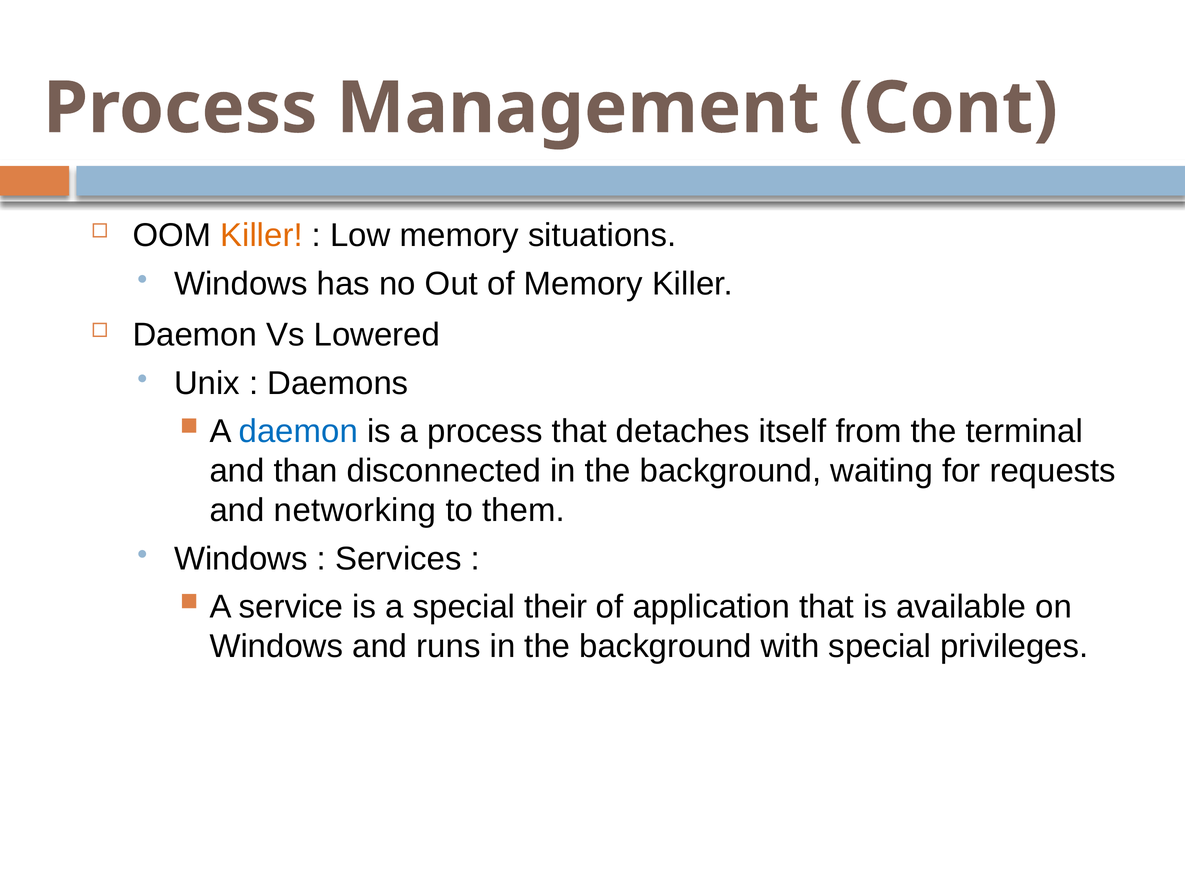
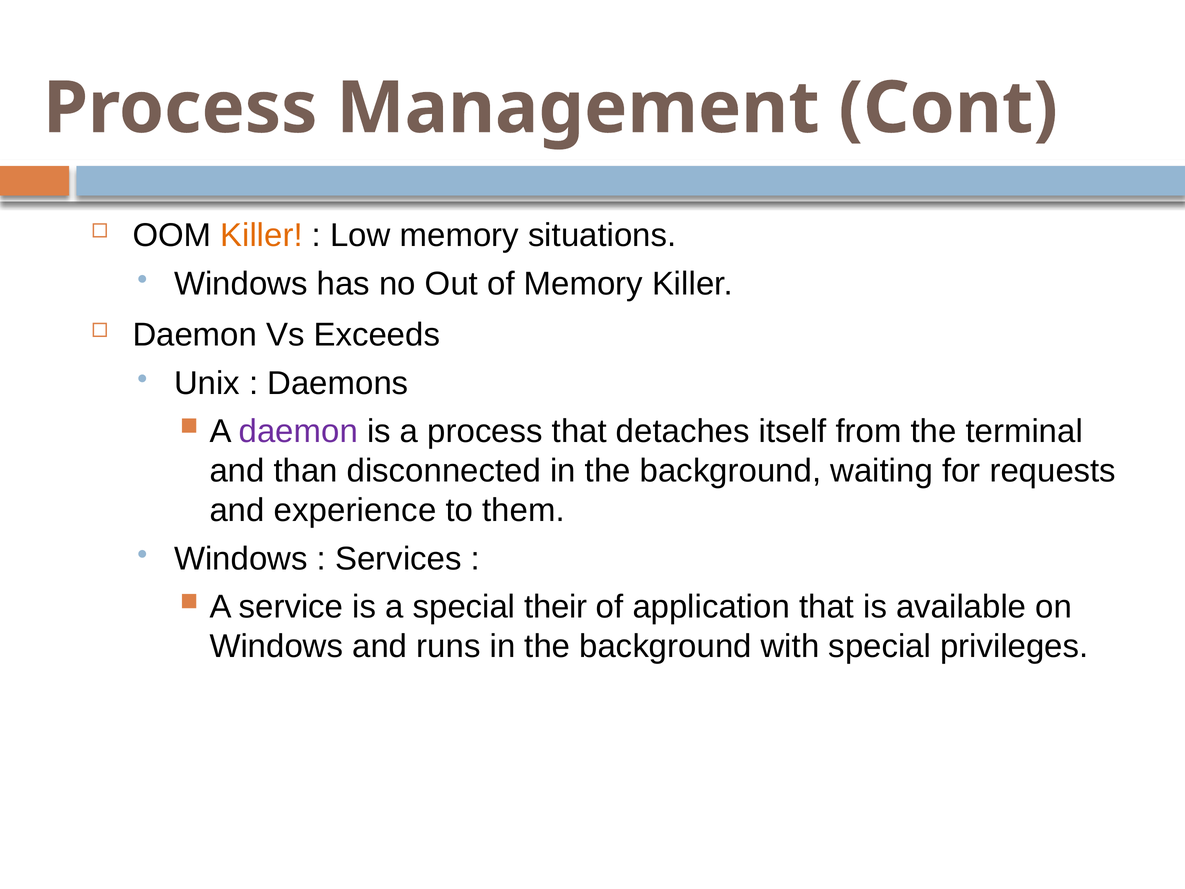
Lowered: Lowered -> Exceeds (377, 335)
daemon colour: blue -> purple (298, 431)
networking: networking -> experience (355, 510)
